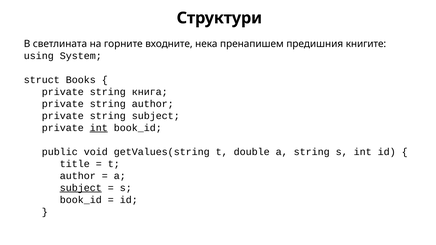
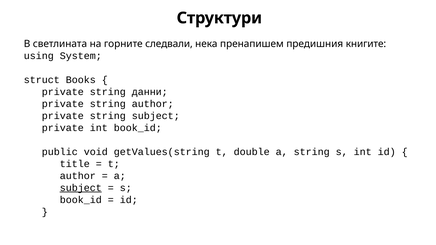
входните: входните -> следвали (169, 44)
книга: книга -> данни (150, 92)
int underline: present -> none (99, 128)
